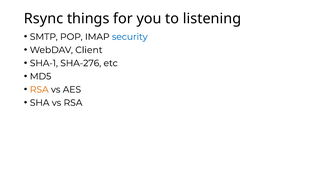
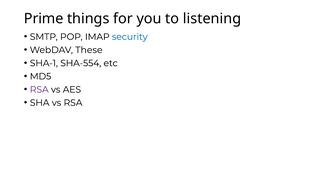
Rsync: Rsync -> Prime (44, 19)
Client: Client -> These (89, 50)
SHA-276: SHA-276 -> SHA-554 (81, 63)
RSA colour: orange -> purple (39, 89)
